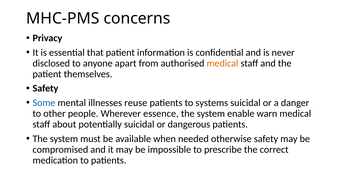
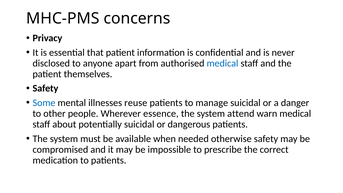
medical colour: orange -> blue (222, 63)
systems: systems -> manage (212, 103)
enable: enable -> attend (241, 114)
